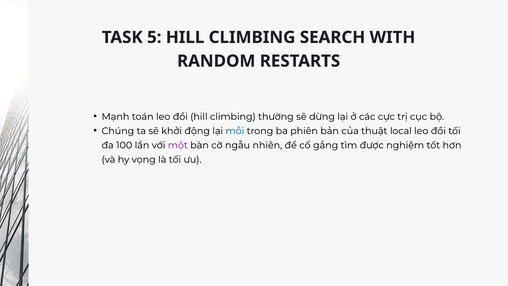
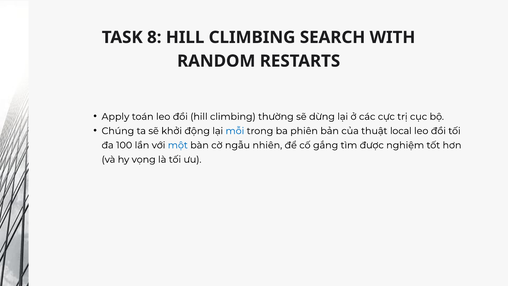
5: 5 -> 8 (154, 37)
Mạnh: Mạnh -> Apply (115, 117)
một colour: purple -> blue (178, 145)
